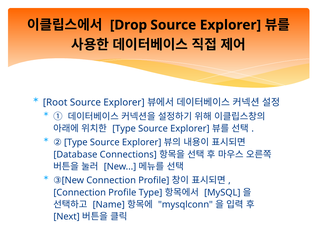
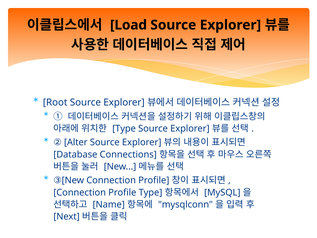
Drop: Drop -> Load (129, 25)
② Type: Type -> Alter (76, 142)
